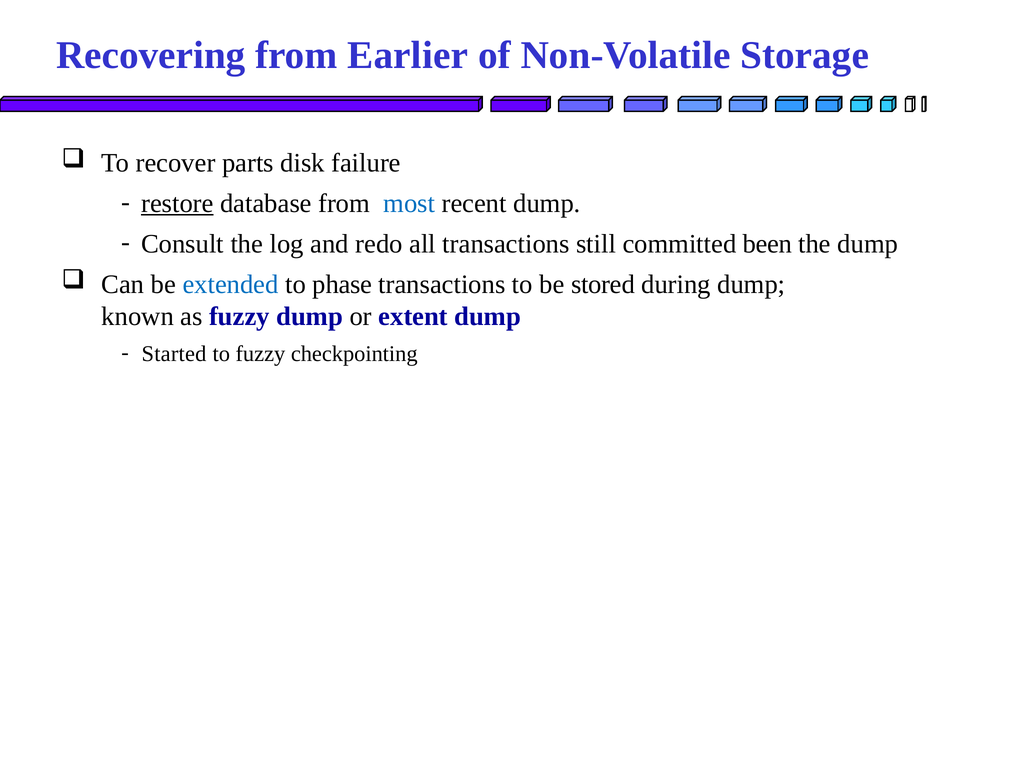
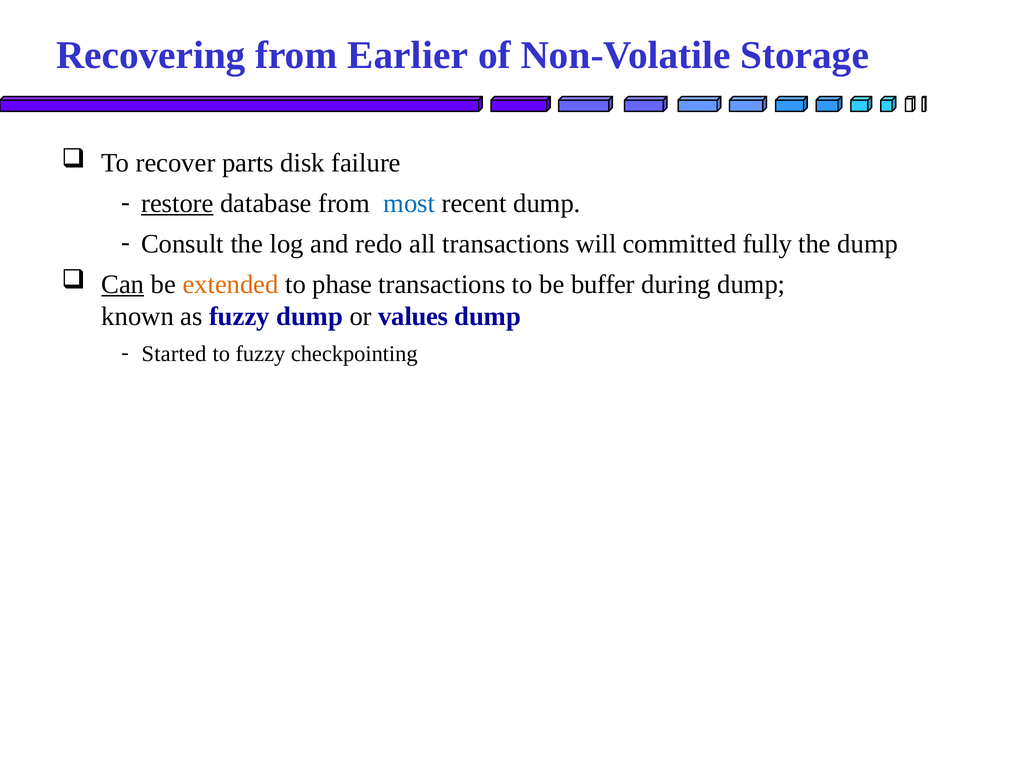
still: still -> will (596, 244)
been: been -> fully (767, 244)
Can underline: none -> present (123, 284)
extended colour: blue -> orange (231, 284)
stored: stored -> buffer (603, 284)
extent: extent -> values (413, 316)
